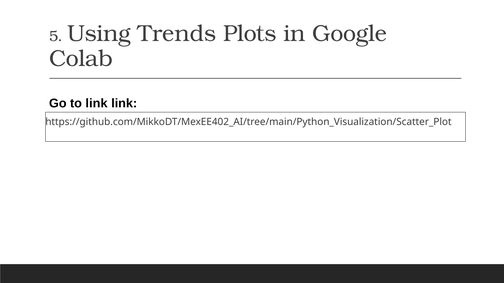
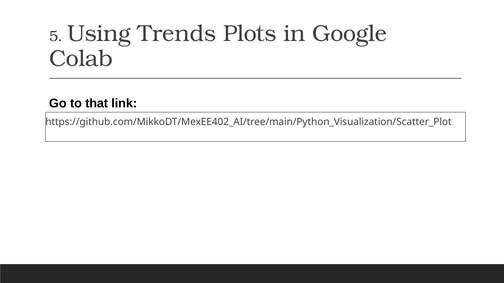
to link: link -> that (97, 103)
